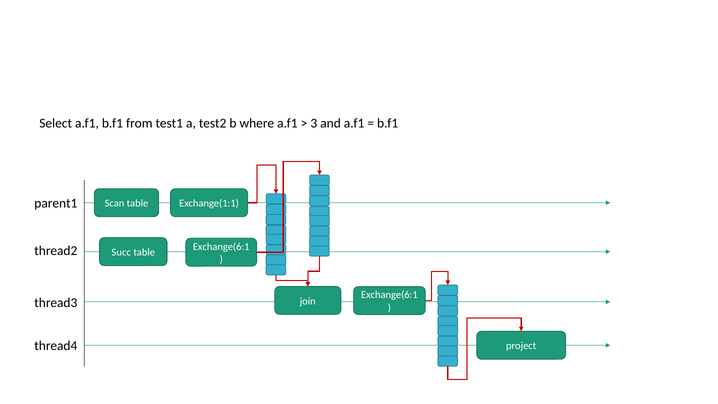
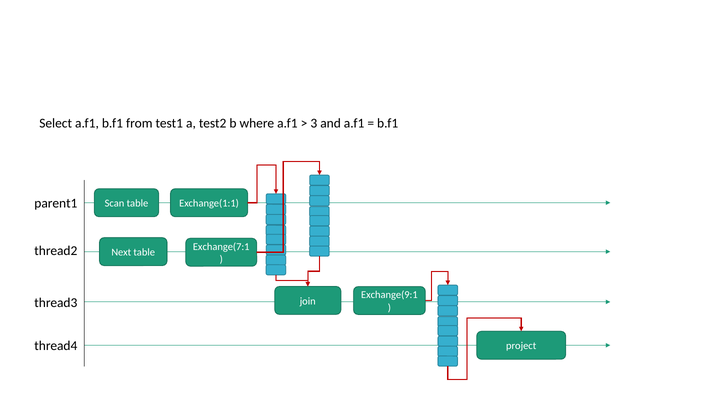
Exchange(6:1: Exchange(6:1 -> Exchange(7:1 (221, 247)
Succ: Succ -> Next (121, 252)
Exchange(6:1: Exchange(6:1 -> Exchange(9:1 (389, 295)
